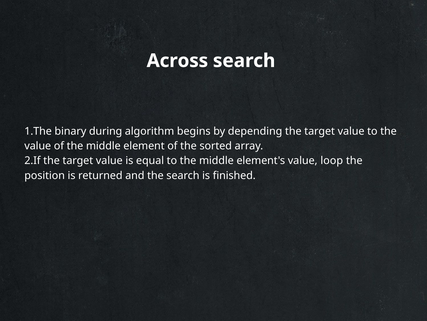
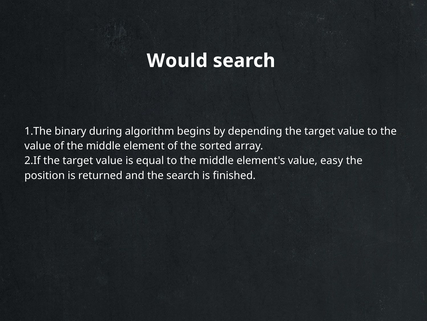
Across: Across -> Would (177, 61)
loop: loop -> easy (332, 160)
